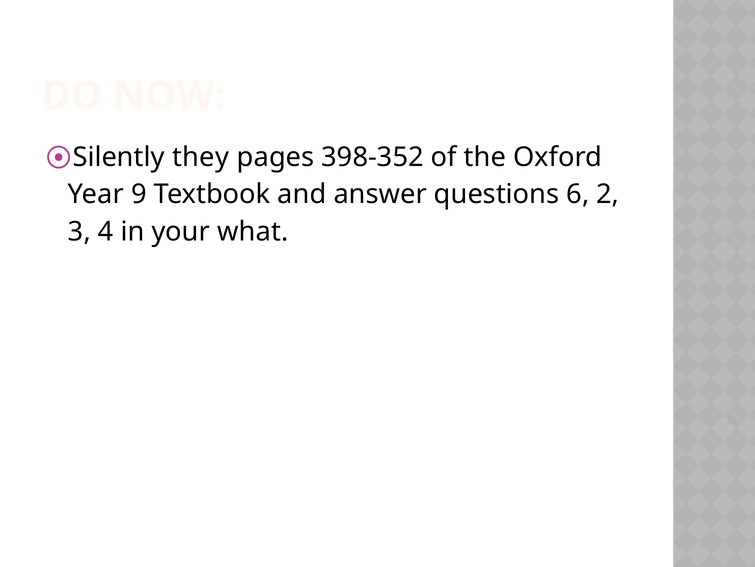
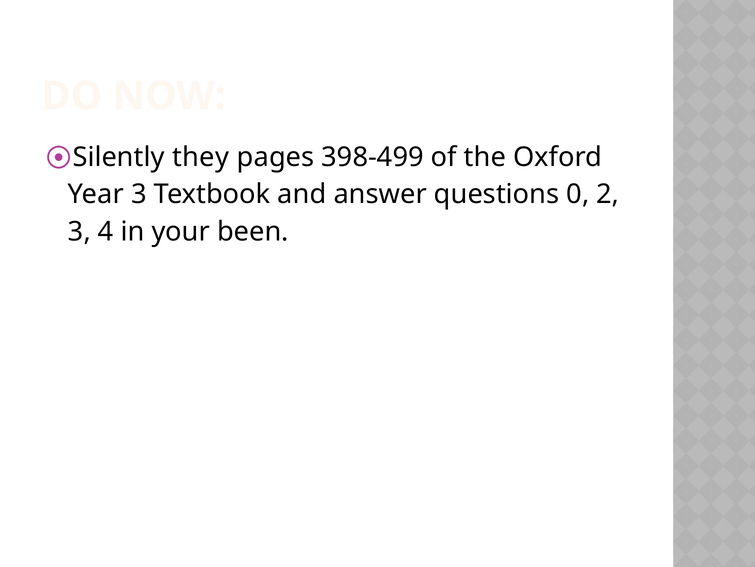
398-352: 398-352 -> 398-499 (373, 157)
Year 9: 9 -> 3 (139, 194)
6: 6 -> 0 (578, 194)
what: what -> been (253, 231)
